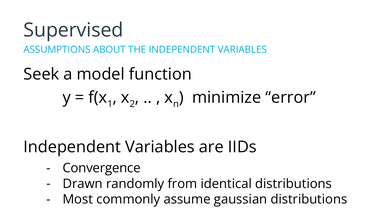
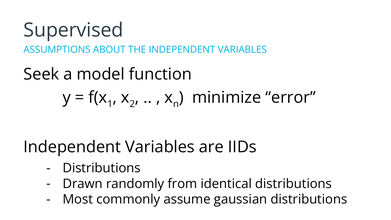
Convergence: Convergence -> Distributions (102, 168)
